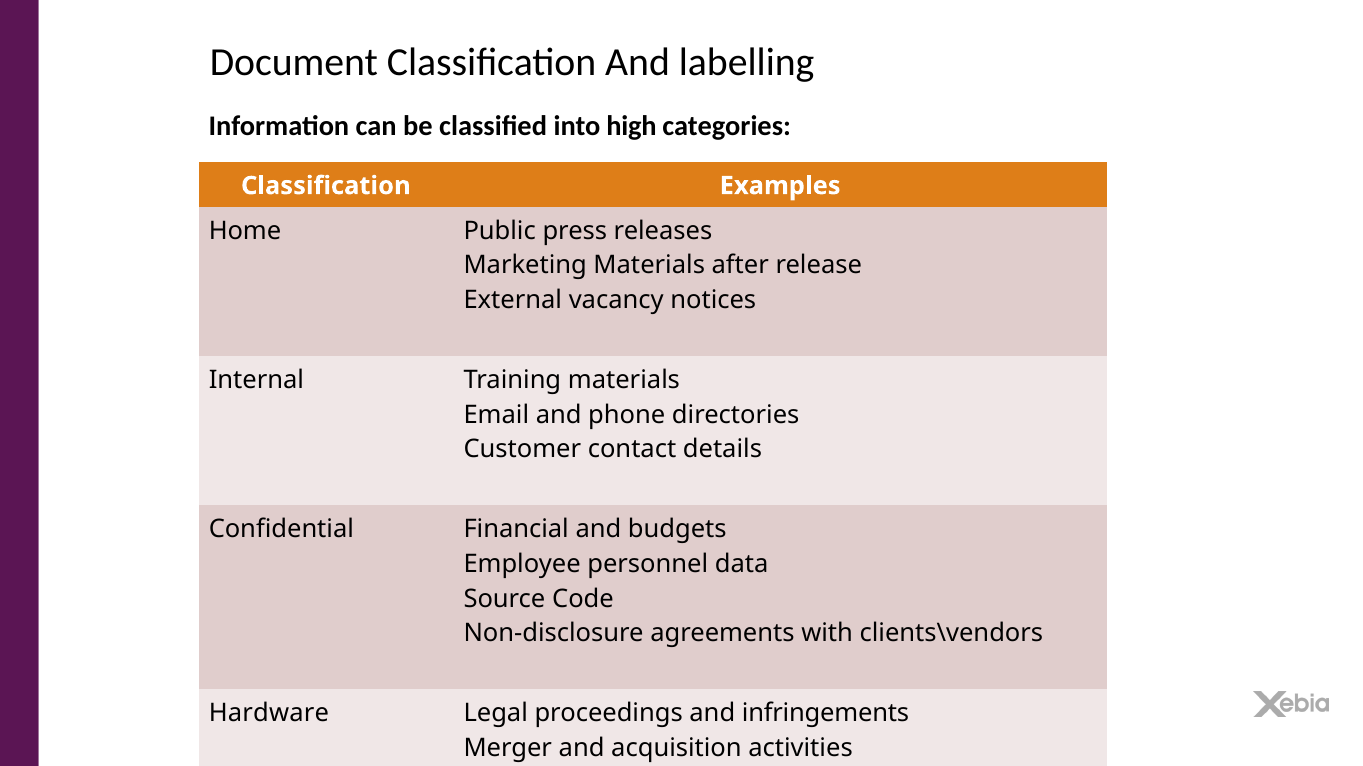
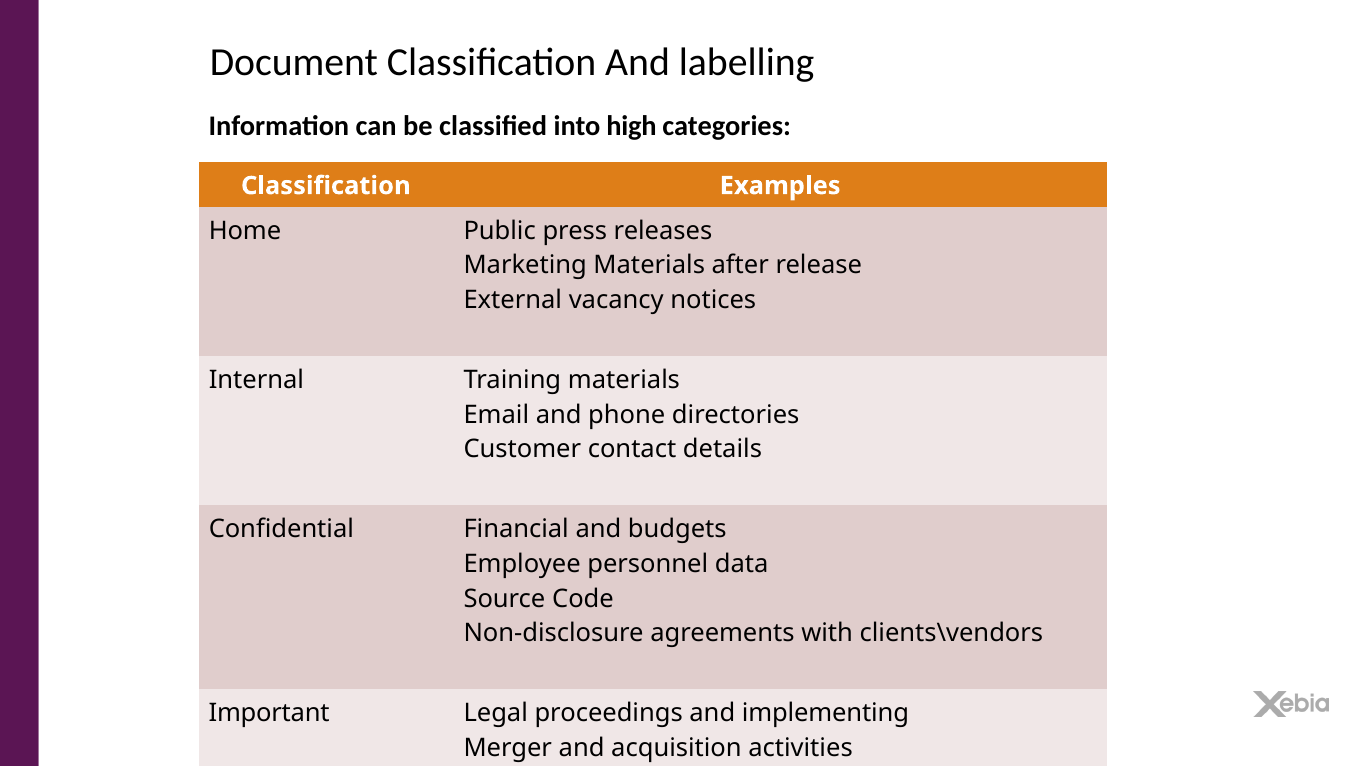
Hardware: Hardware -> Important (269, 714)
infringements: infringements -> implementing (825, 714)
